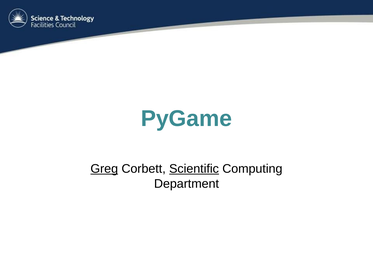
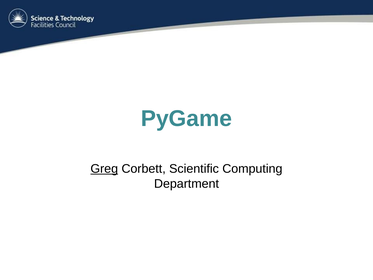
Scientific underline: present -> none (194, 169)
